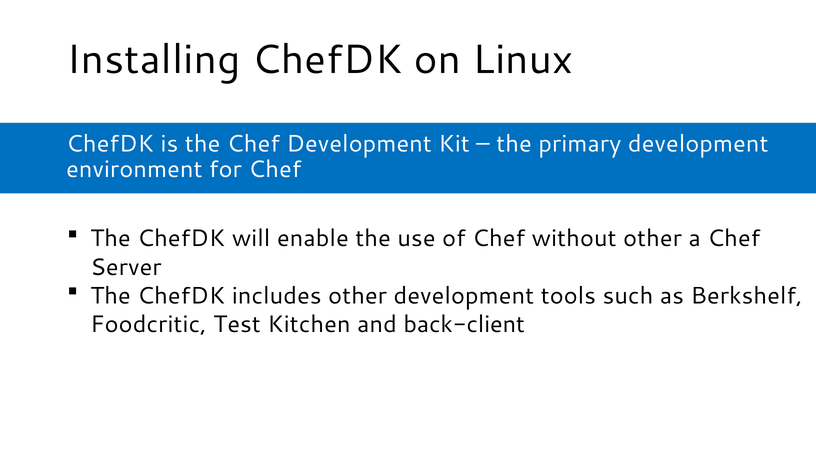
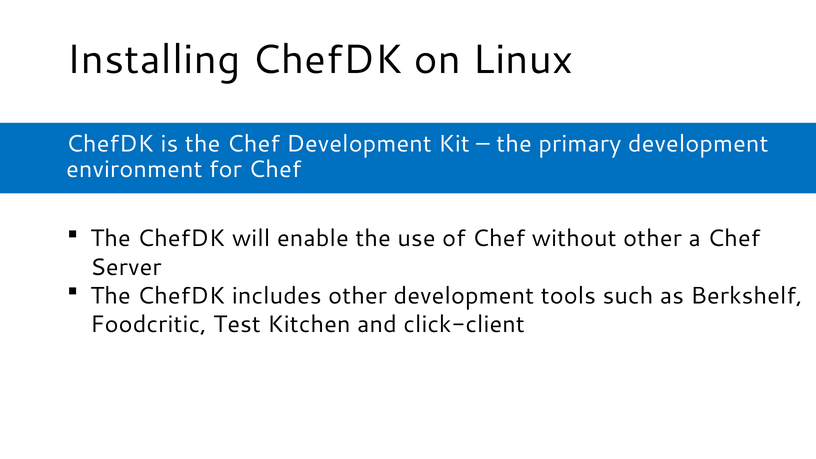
back-client: back-client -> click-client (464, 324)
